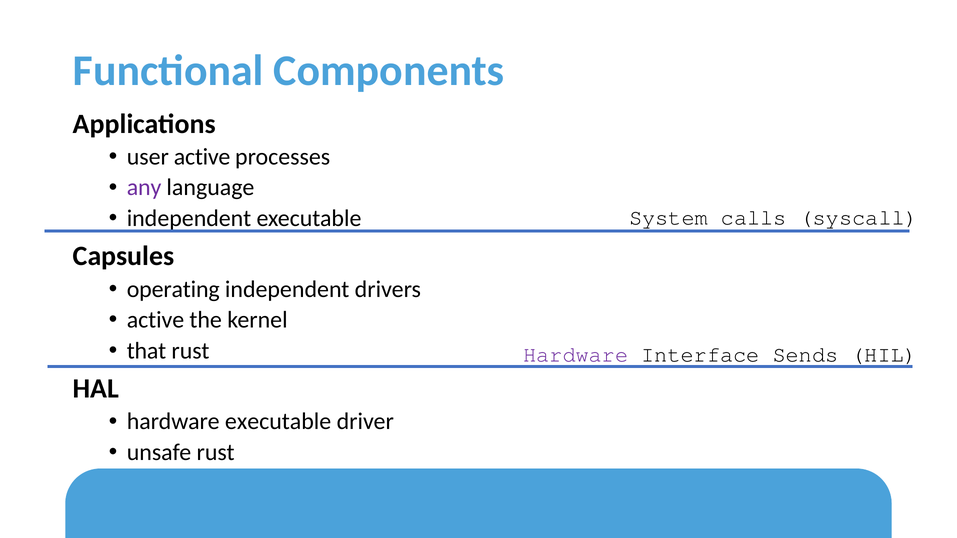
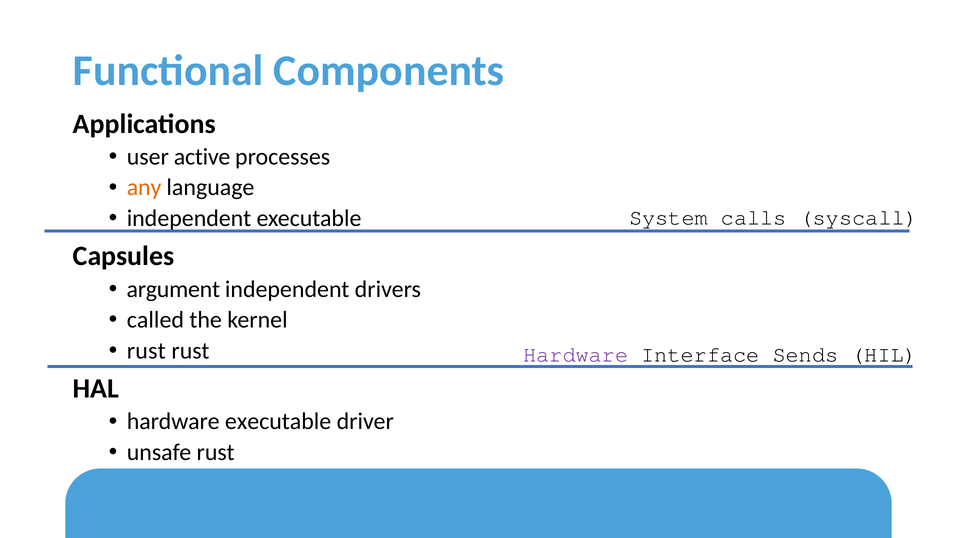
any colour: purple -> orange (144, 188)
operating: operating -> argument (173, 289)
active: active -> called (155, 320)
that: that -> rust (146, 351)
